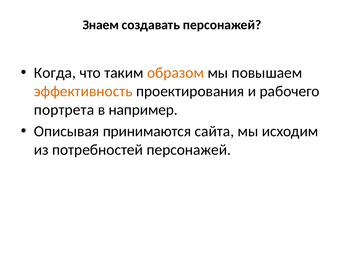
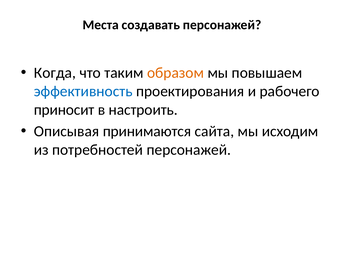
Знаем: Знаем -> Места (101, 25)
эффективность colour: orange -> blue (83, 91)
портрета: портрета -> приносит (64, 110)
например: например -> настроить (143, 110)
